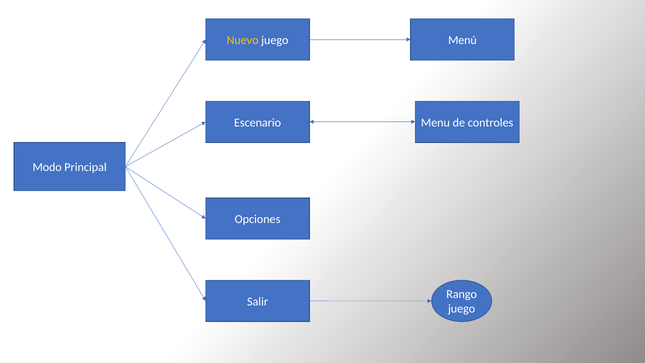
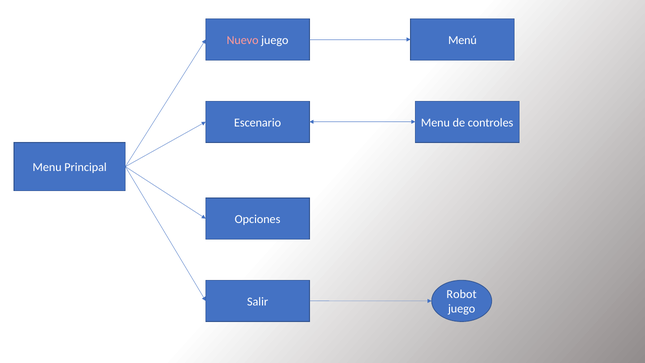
Nuevo colour: yellow -> pink (243, 40)
Modo: Modo -> Menu (47, 167)
Rango: Rango -> Robot (462, 294)
